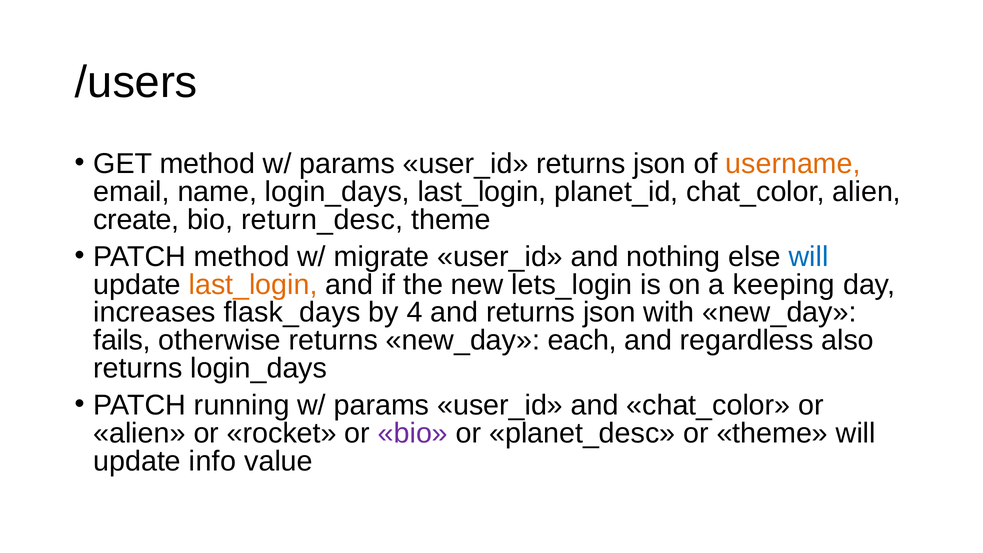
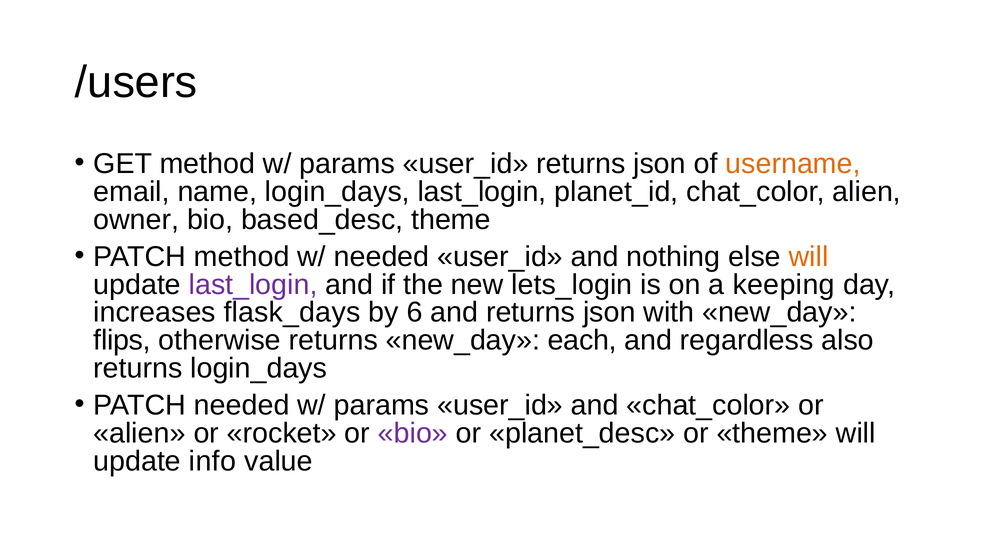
create: create -> owner (136, 220)
return_desc: return_desc -> based_desc (322, 220)
w/ migrate: migrate -> needed (382, 257)
will colour: blue -> orange (809, 257)
last_login colour: orange -> purple (253, 285)
4: 4 -> 6 (414, 312)
fails: fails -> flips (122, 340)
PATCH running: running -> needed (242, 405)
